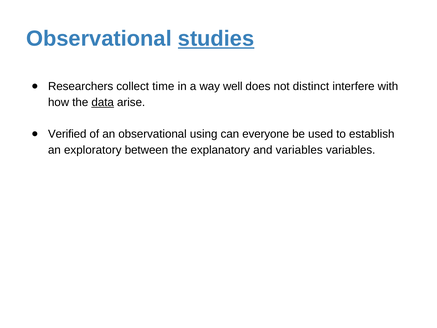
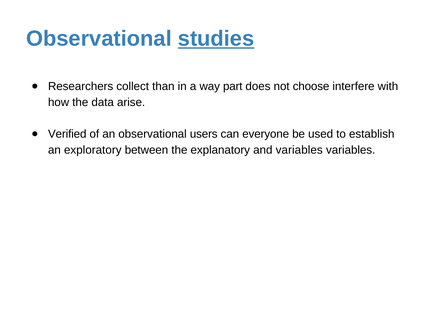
time: time -> than (163, 86)
well: well -> part (233, 86)
distinct: distinct -> choose (311, 86)
data underline: present -> none (103, 102)
using: using -> users (204, 134)
